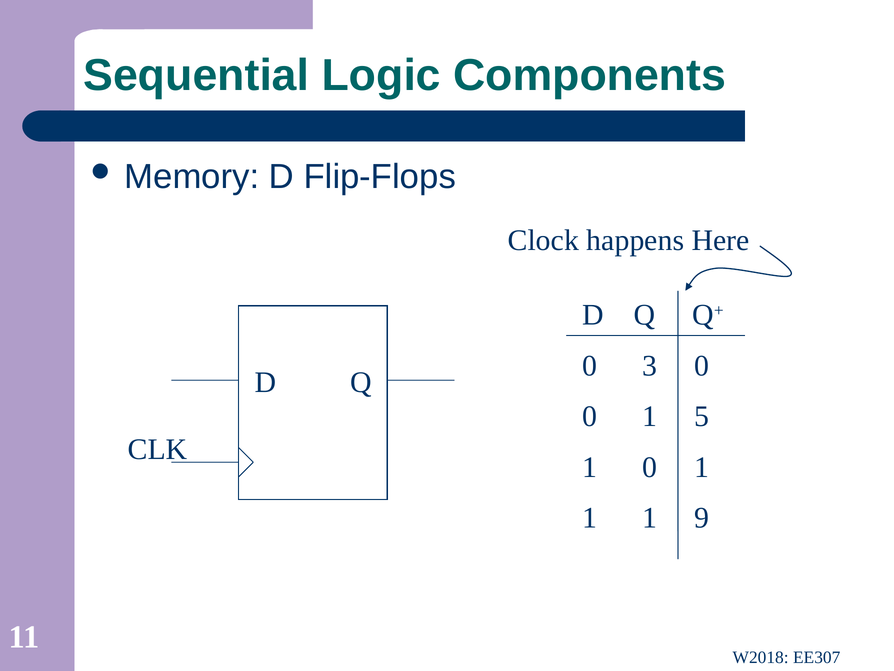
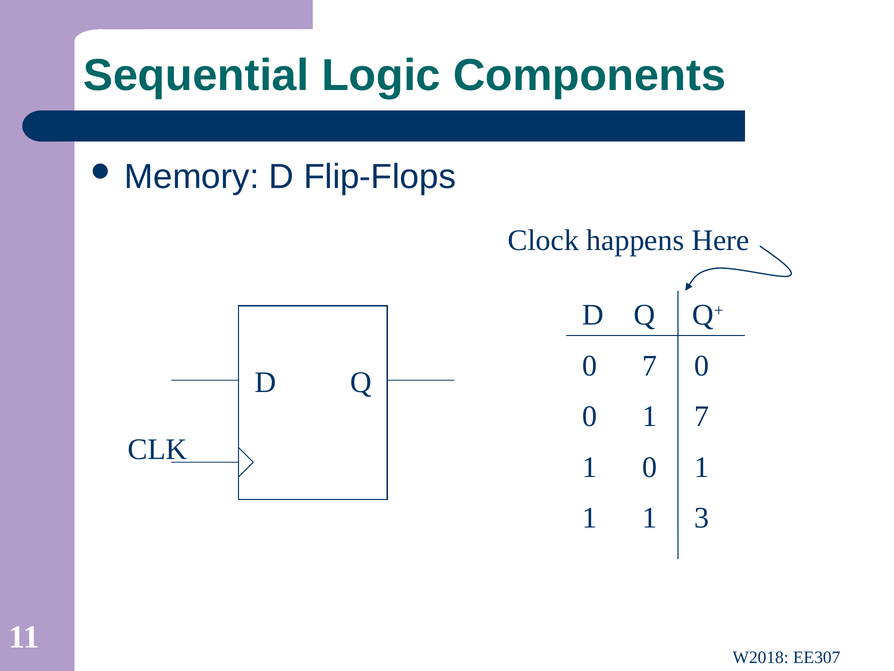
0 3: 3 -> 7 (649, 366)
1 5: 5 -> 7 (702, 416)
9: 9 -> 3 (702, 517)
